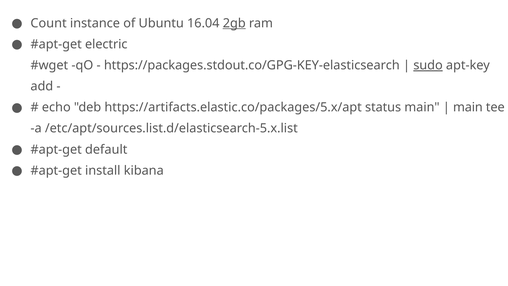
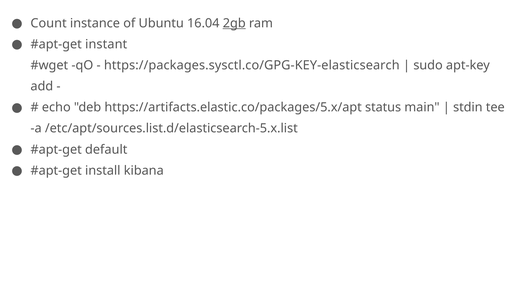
electric: electric -> instant (106, 44)
https://packages.stdout.co/GPG-KEY-elasticsearch: https://packages.stdout.co/GPG-KEY-elasticsearch -> https://packages.sysctl.co/GPG-KEY-elasticsearch (252, 65)
sudo underline: present -> none (428, 65)
main: main -> stdin (468, 107)
